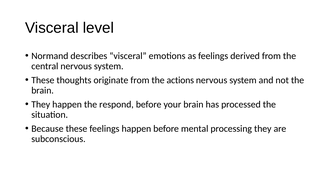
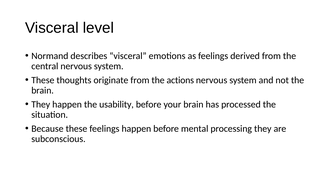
respond: respond -> usability (116, 104)
